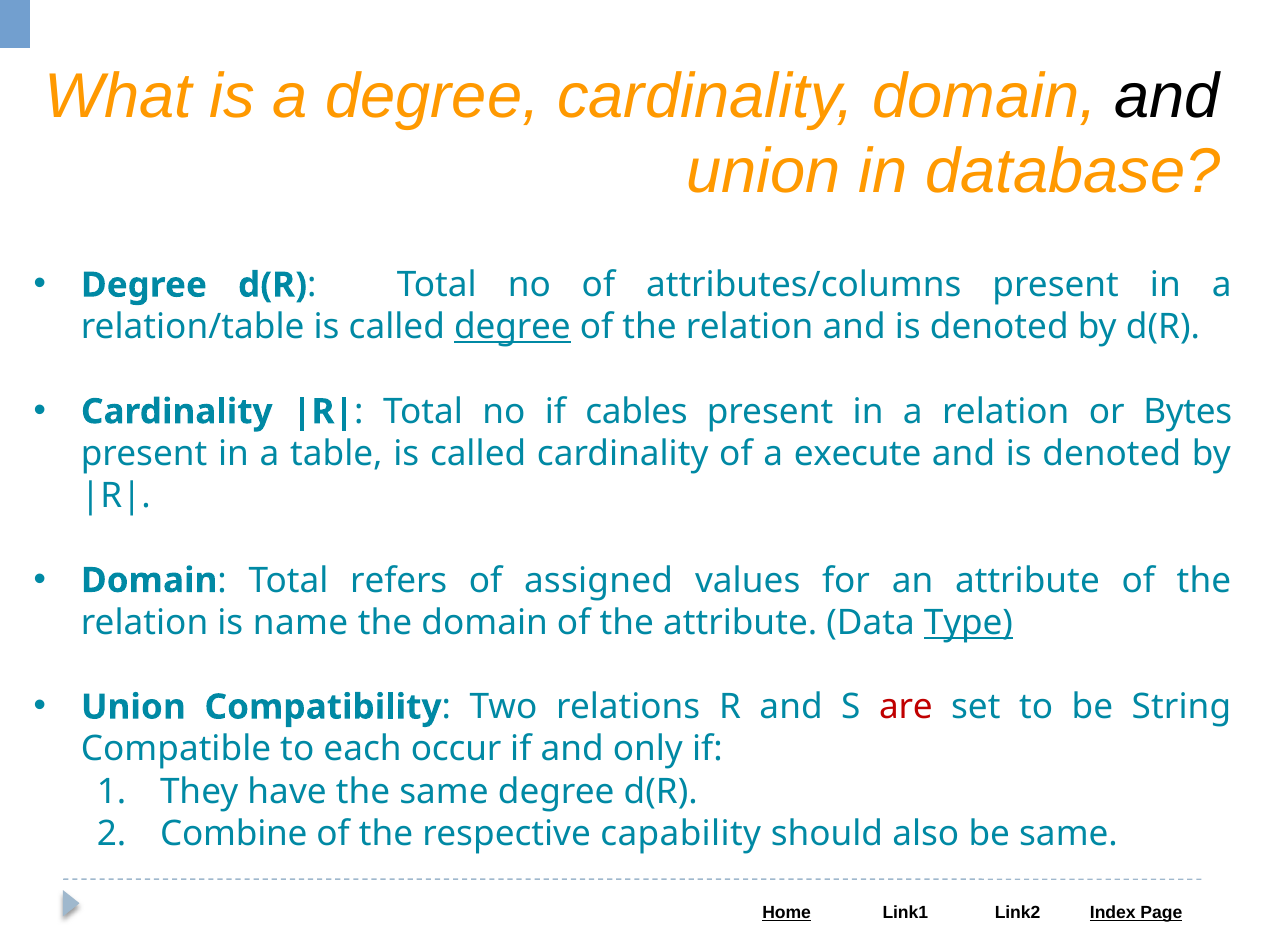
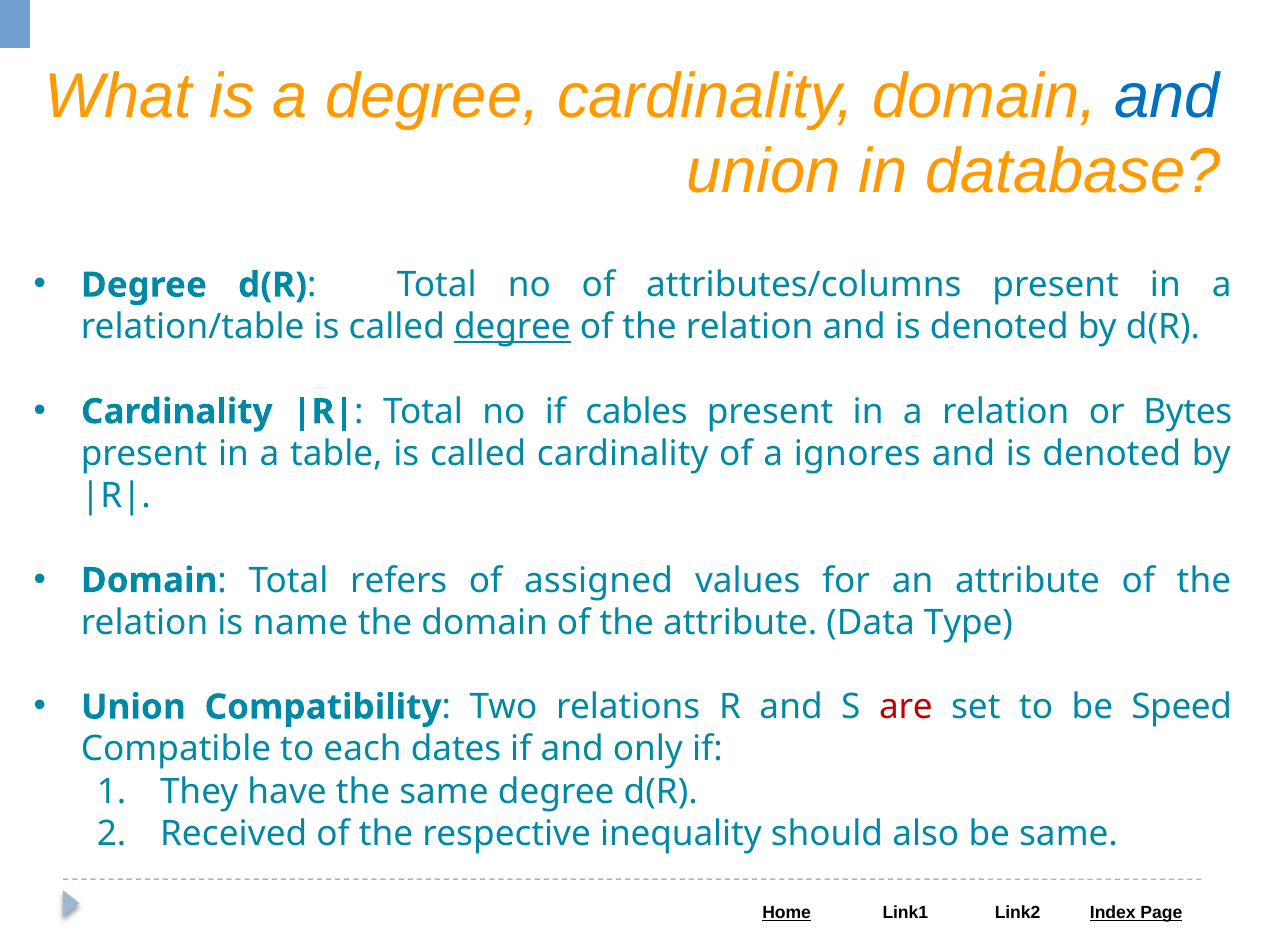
and colour: black -> blue (1167, 96)
execute: execute -> ignores (857, 454)
Type underline: present -> none (968, 622)
String: String -> Speed (1182, 707)
occur: occur -> dates (456, 749)
Combine: Combine -> Received (234, 833)
capability: capability -> inequality (681, 833)
